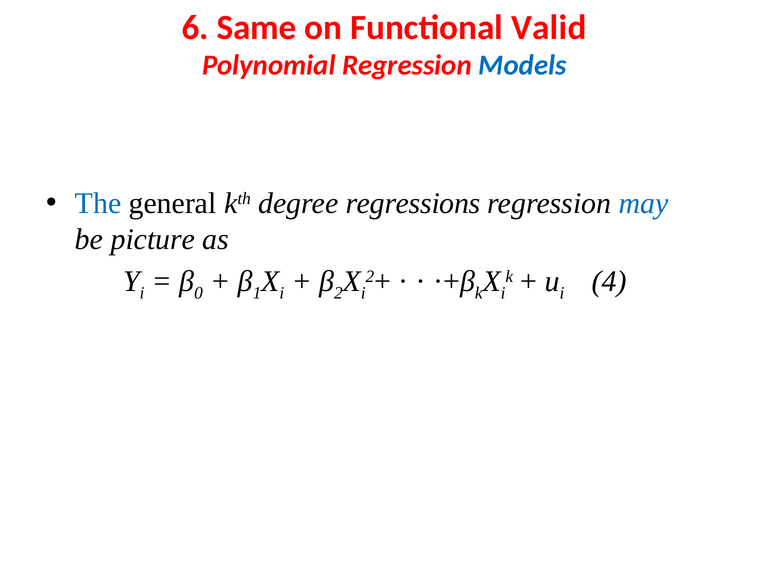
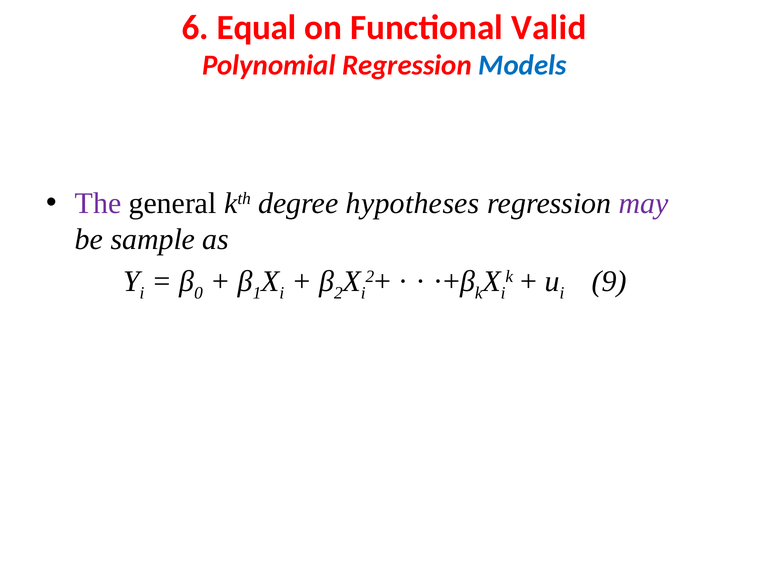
Same: Same -> Equal (257, 27)
The colour: blue -> purple (98, 203)
regressions: regressions -> hypotheses (413, 203)
may colour: blue -> purple (643, 203)
picture: picture -> sample (153, 239)
4: 4 -> 9 (609, 281)
